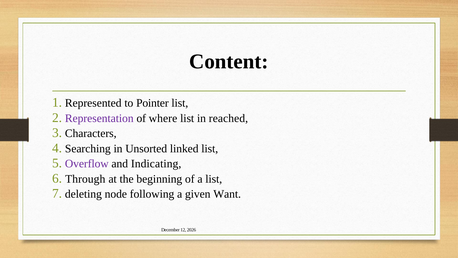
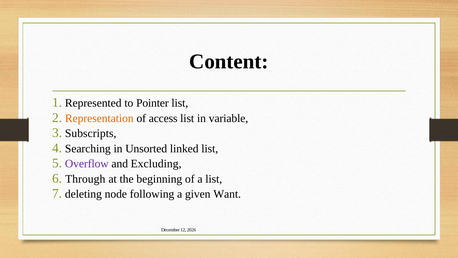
Representation colour: purple -> orange (99, 118)
where: where -> access (163, 118)
reached: reached -> variable (229, 118)
Characters: Characters -> Subscripts (91, 133)
Indicating: Indicating -> Excluding (156, 164)
